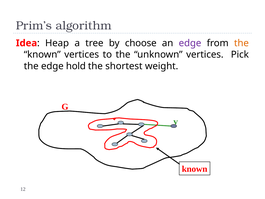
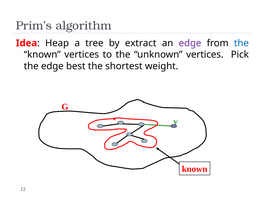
choose: choose -> extract (141, 43)
the colour: orange -> blue (241, 43)
hold: hold -> best (76, 66)
